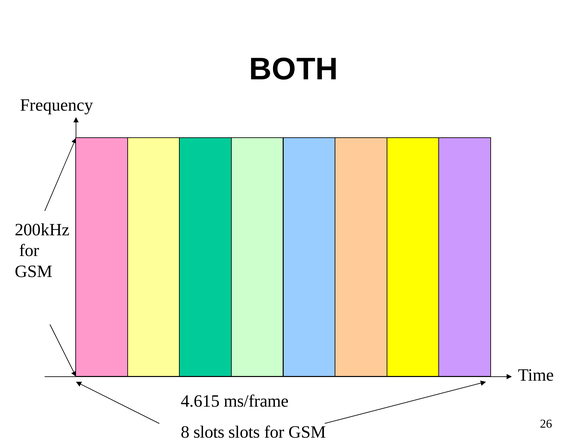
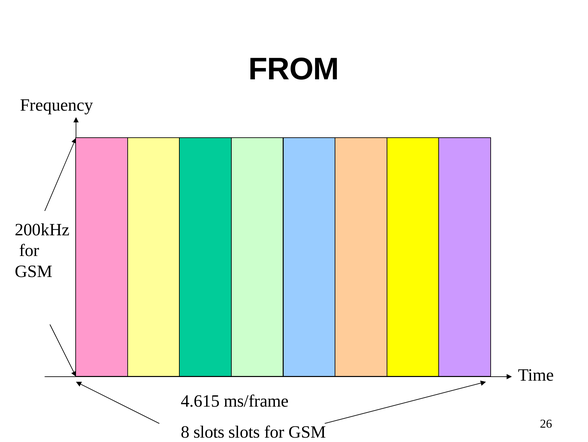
BOTH: BOTH -> FROM (294, 69)
